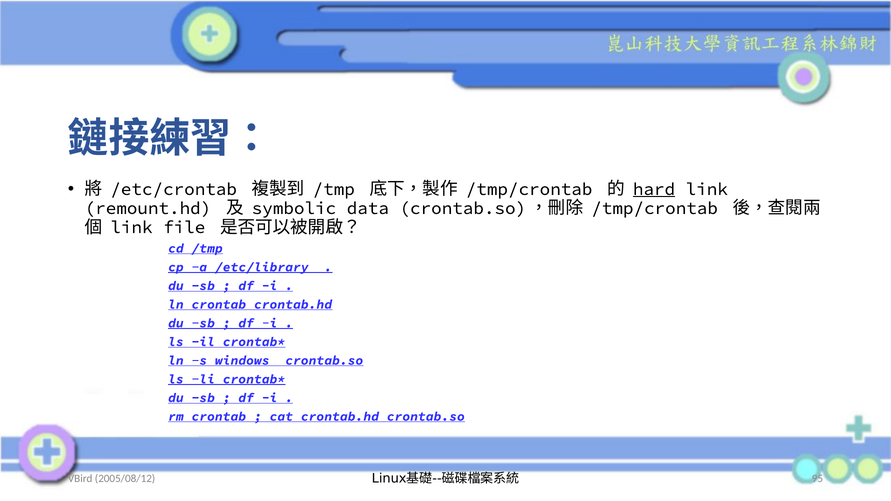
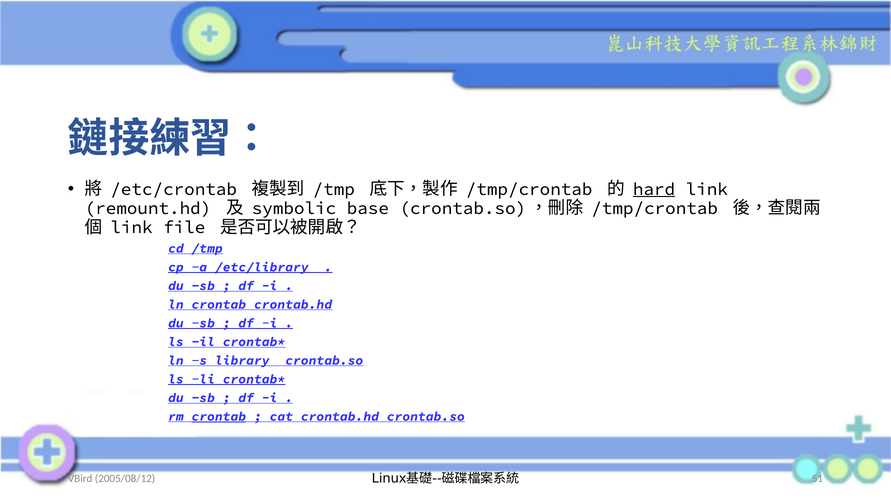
data: data -> base (368, 208)
windows: windows -> library (242, 361)
crontab underline: none -> present (219, 417)
95: 95 -> 51 (817, 479)
